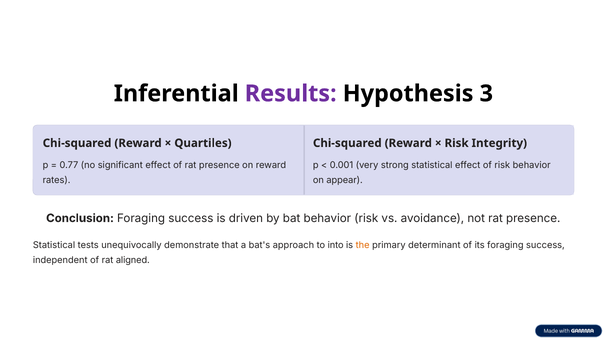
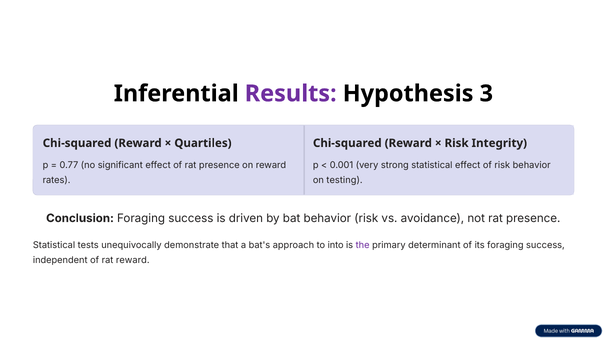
appear: appear -> testing (344, 180)
the colour: orange -> purple (363, 245)
rat aligned: aligned -> reward (133, 260)
